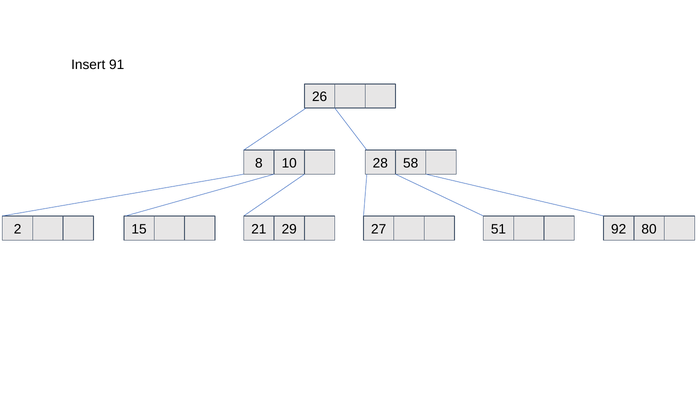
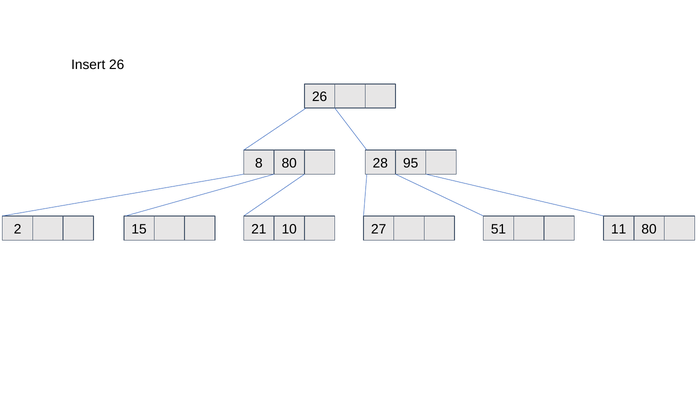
Insert 91: 91 -> 26 (117, 65)
8 10: 10 -> 80 (289, 163)
58: 58 -> 95 (411, 163)
29: 29 -> 10 (289, 229)
92: 92 -> 11 (619, 229)
